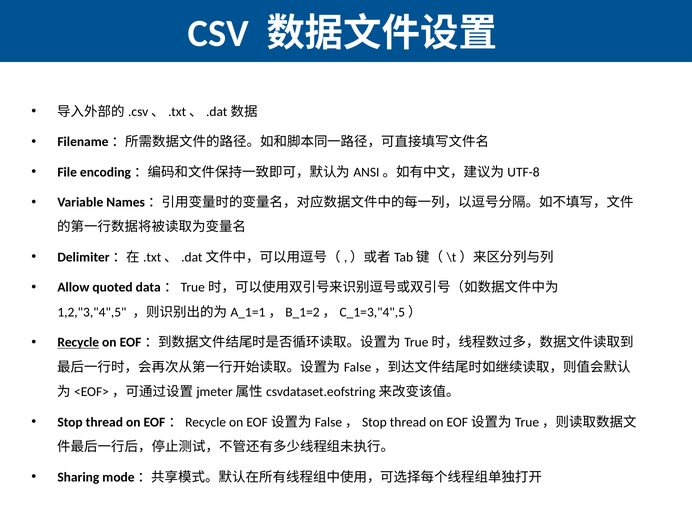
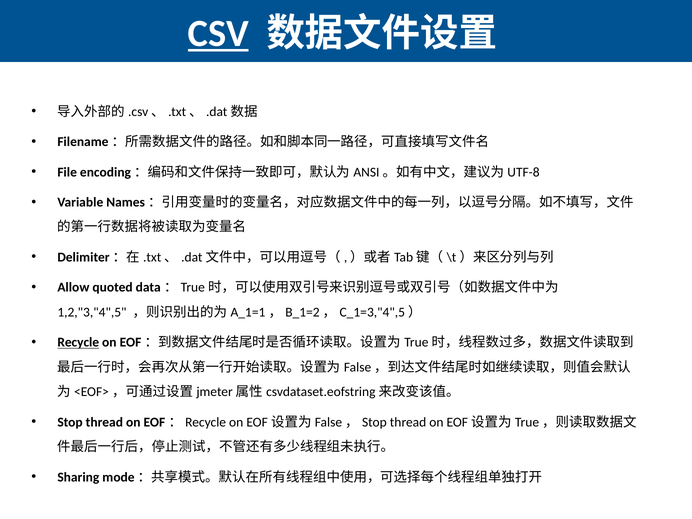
CSV underline: none -> present (218, 34)
